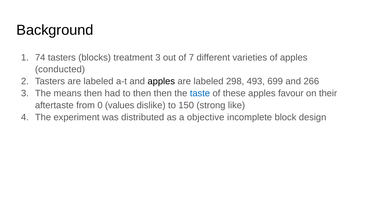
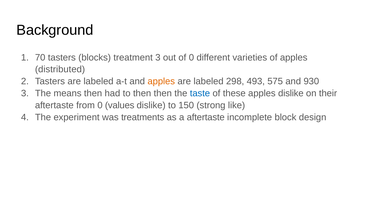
74: 74 -> 70 (40, 58)
of 7: 7 -> 0 (191, 58)
conducted: conducted -> distributed (60, 69)
apples colour: black -> orange (161, 81)
699: 699 -> 575 (275, 81)
266: 266 -> 930 (311, 81)
apples favour: favour -> dislike (291, 93)
distributed: distributed -> treatments (143, 117)
a objective: objective -> aftertaste (206, 117)
